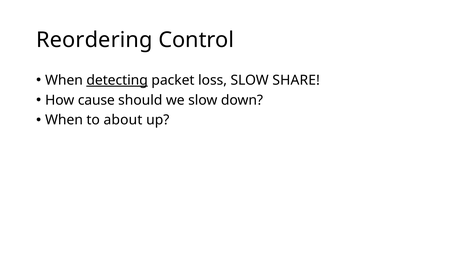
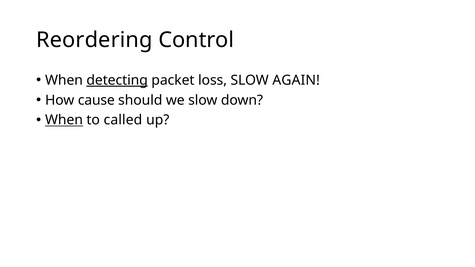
SHARE: SHARE -> AGAIN (296, 80)
When underline: none -> present (64, 120)
about: about -> called (123, 120)
